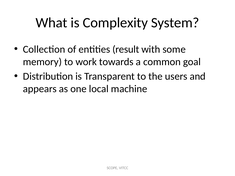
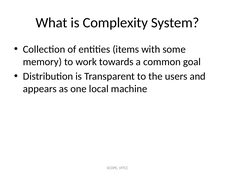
result: result -> items (126, 49)
